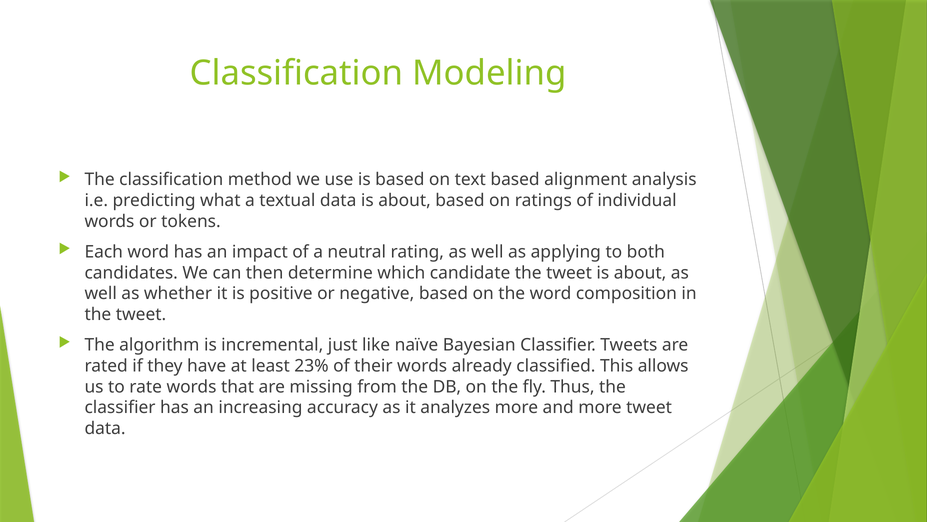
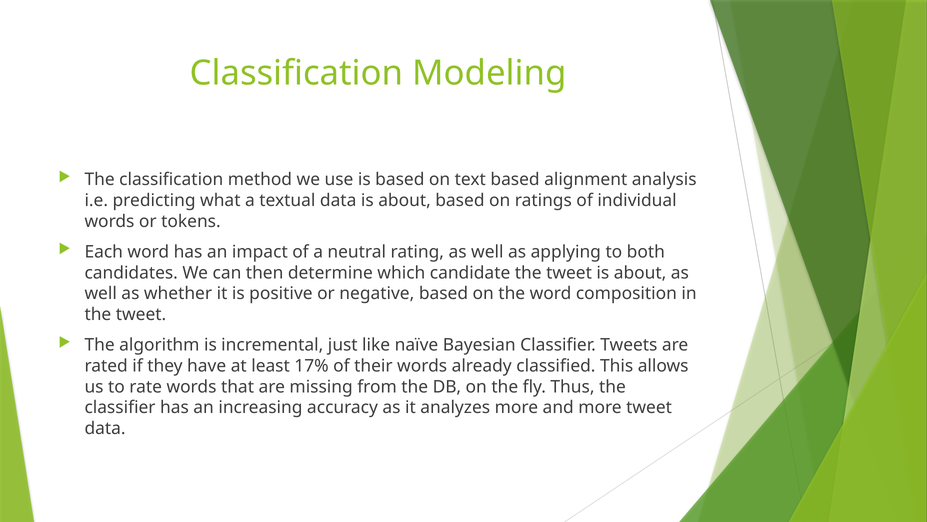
23%: 23% -> 17% (312, 366)
